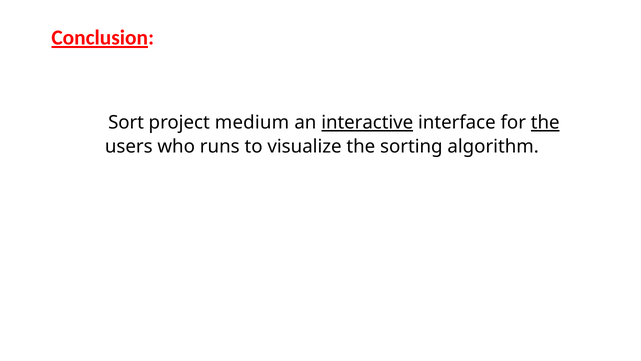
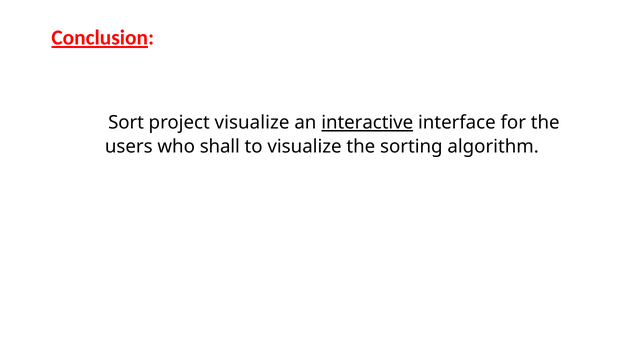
project medium: medium -> visualize (252, 123)
the underline: present -> none (545, 123)
runs: runs -> shall (220, 147)
